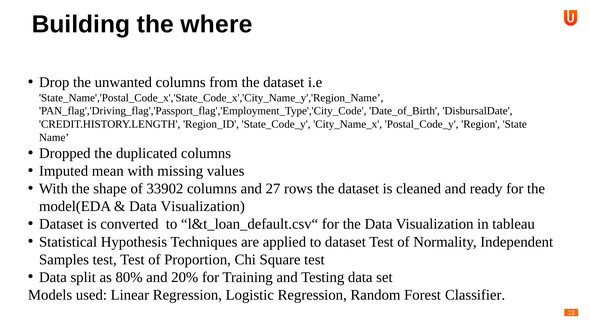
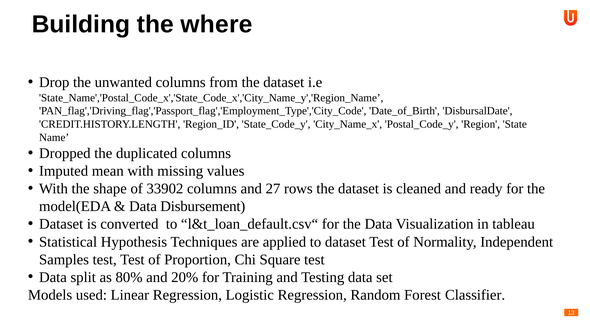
Visualization: Visualization -> Disbursement (203, 206)
